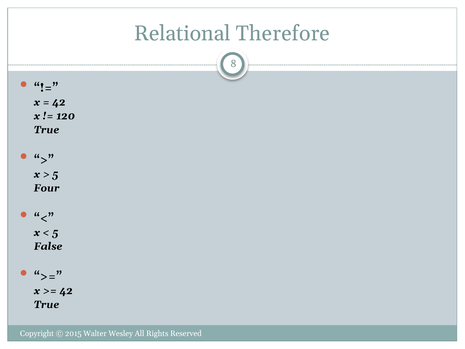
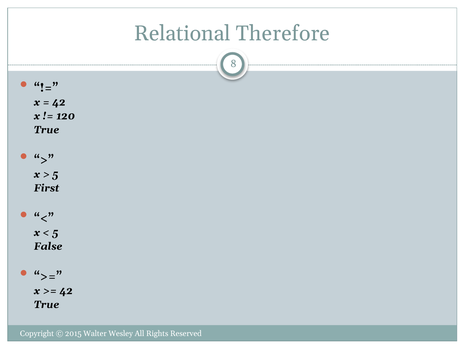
Four: Four -> First (47, 188)
